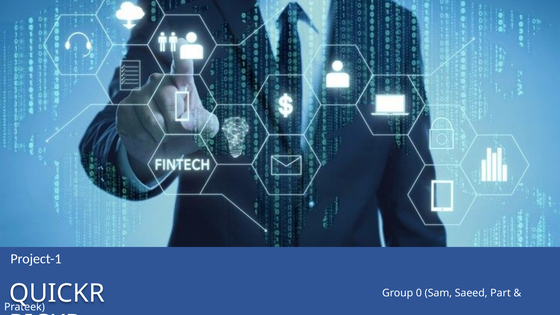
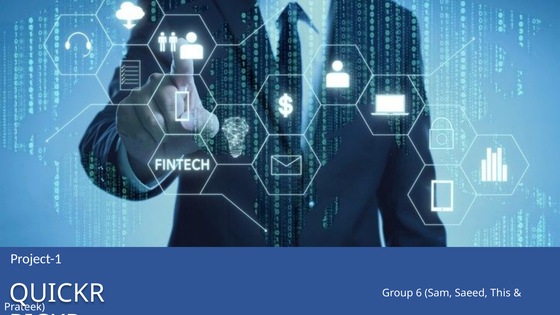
0: 0 -> 6 (419, 293)
Part: Part -> This (500, 293)
